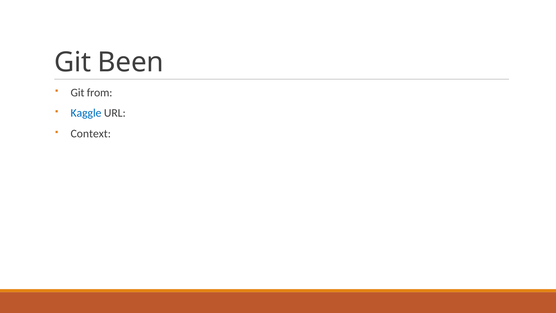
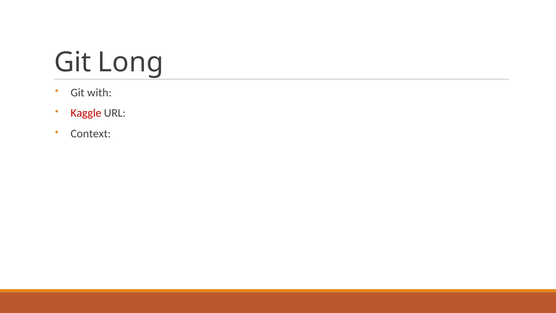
Been: Been -> Long (131, 62)
from: from -> with (99, 92)
Kaggle colour: blue -> red (86, 113)
